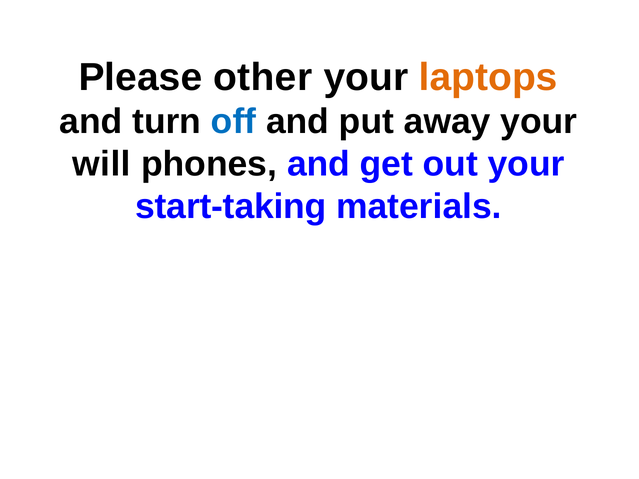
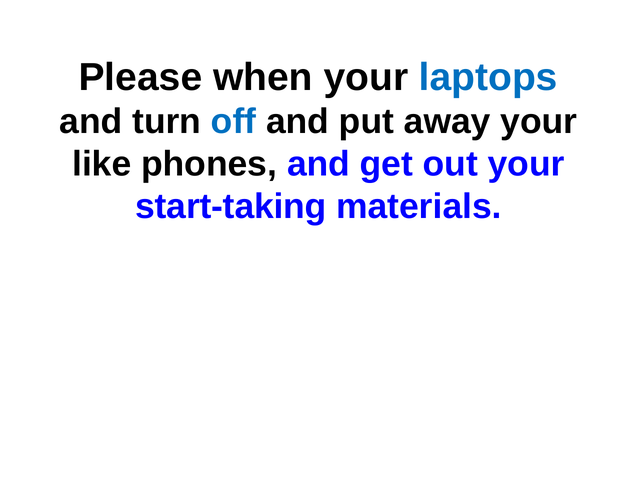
other: other -> when (263, 77)
laptops colour: orange -> blue (488, 77)
will: will -> like (102, 164)
